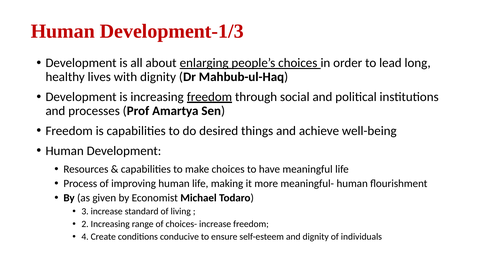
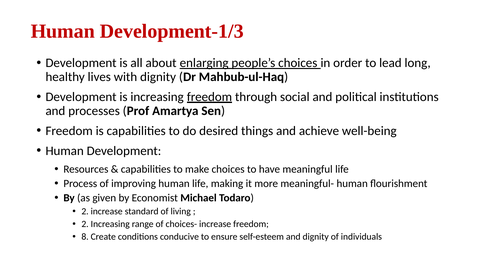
3: 3 -> 2 (85, 212)
4: 4 -> 8 (85, 237)
